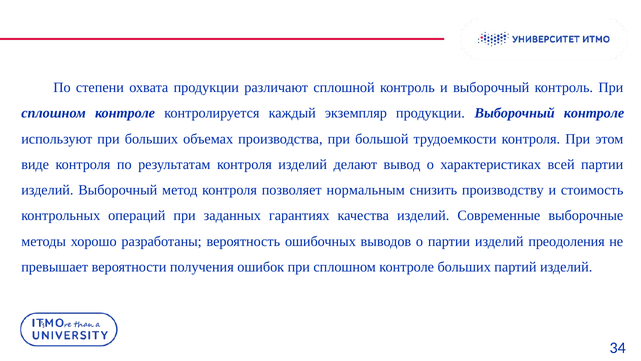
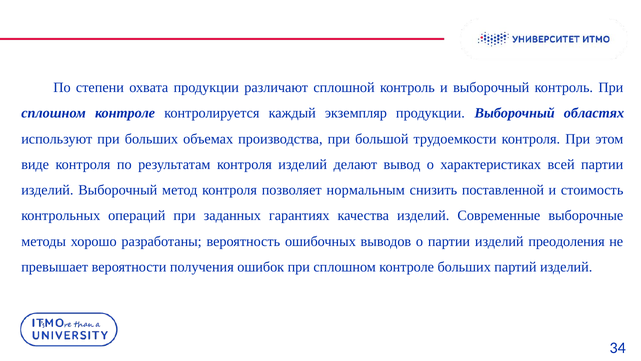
Выборочный контроле: контроле -> областях (594, 113)
производству: производству -> поставленной (503, 190)
